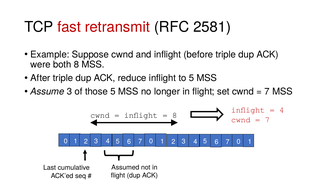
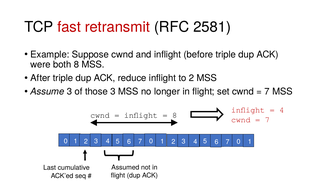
to 5: 5 -> 2 (191, 78)
those 5: 5 -> 3 (113, 91)
